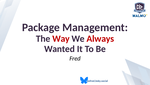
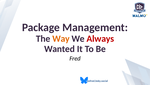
Way colour: red -> orange (61, 38)
